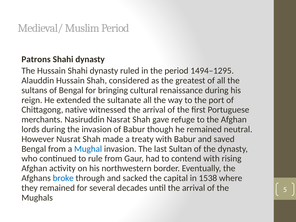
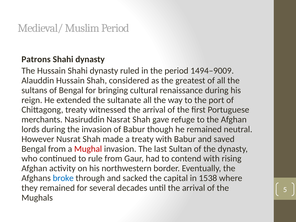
1494–1295: 1494–1295 -> 1494–9009 (212, 71)
Chittagong native: native -> treaty (76, 110)
Mughal colour: blue -> red (88, 149)
